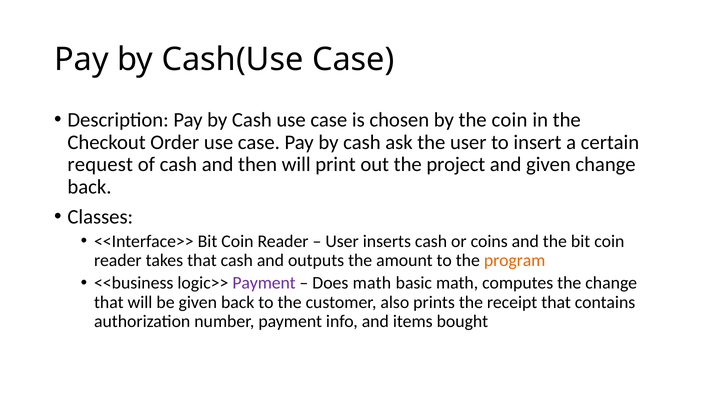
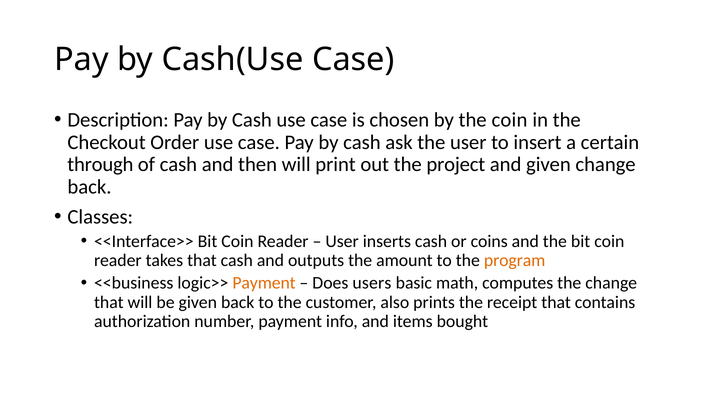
request: request -> through (100, 165)
Payment colour: purple -> orange (264, 283)
Does math: math -> users (372, 283)
